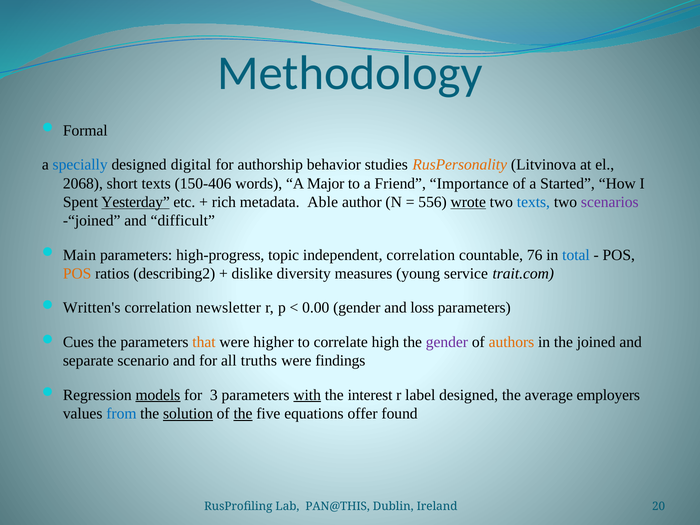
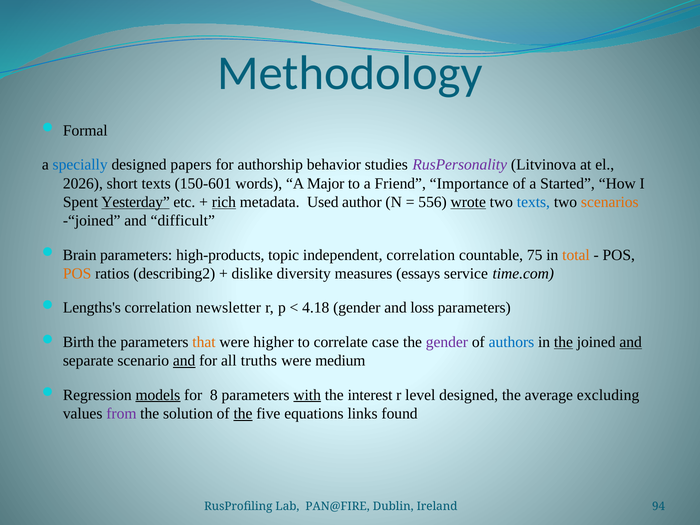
digital: digital -> papers (191, 165)
RusPersonality colour: orange -> purple (460, 165)
2068: 2068 -> 2026 (83, 183)
150-406: 150-406 -> 150-601 (203, 183)
rich underline: none -> present (224, 202)
Able: Able -> Used (323, 202)
scenarios colour: purple -> orange (610, 202)
Main: Main -> Brain (80, 255)
high-progress: high-progress -> high-products (220, 255)
76: 76 -> 75 (535, 255)
total colour: blue -> orange (576, 255)
young: young -> essays (418, 274)
trait.com: trait.com -> time.com (523, 274)
Written's: Written's -> Lengths's (92, 308)
0.00: 0.00 -> 4.18 (316, 308)
Cues: Cues -> Birth (78, 342)
high: high -> case (385, 342)
authors colour: orange -> blue (511, 342)
the underline: none -> present (563, 342)
and underline: none -> present (631, 342)
and underline: none -> present (184, 361)
findings: findings -> medium (340, 361)
3: 3 -> 8 (214, 395)
label: label -> level (420, 395)
employers: employers -> excluding (608, 395)
from colour: blue -> purple (121, 414)
solution underline: present -> none (188, 414)
offer: offer -> links (363, 414)
PAN@THIS: PAN@THIS -> PAN@FIRE (338, 506)
20: 20 -> 94 (659, 506)
